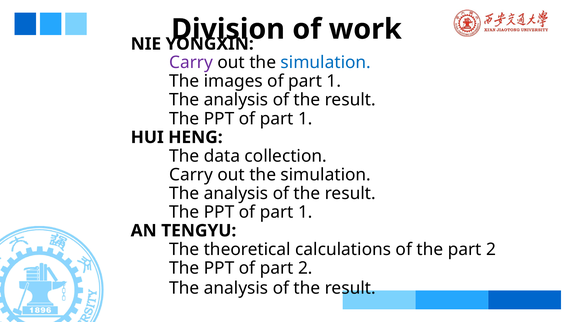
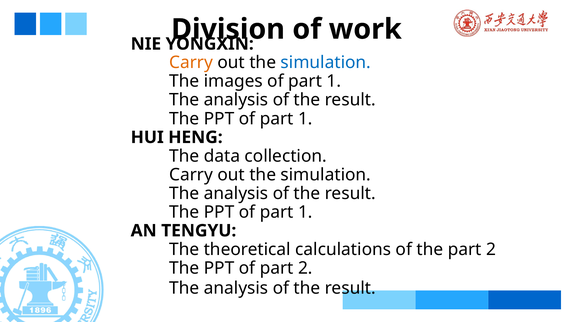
Carry colour: purple -> orange (191, 63)
